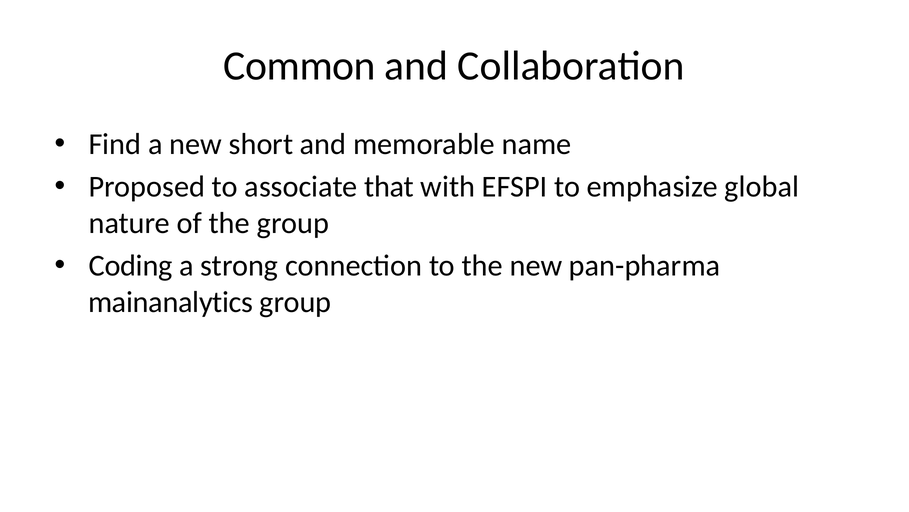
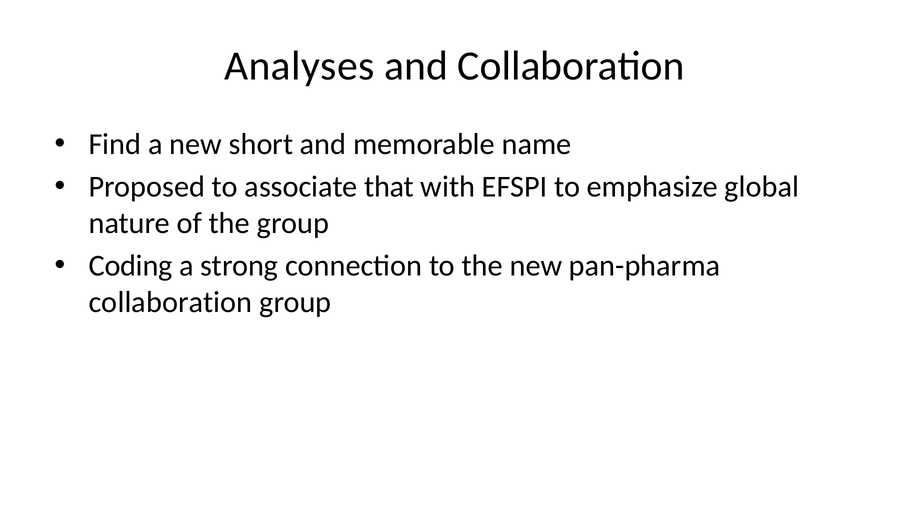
Common: Common -> Analyses (299, 66)
mainanalytics: mainanalytics -> collaboration (170, 302)
